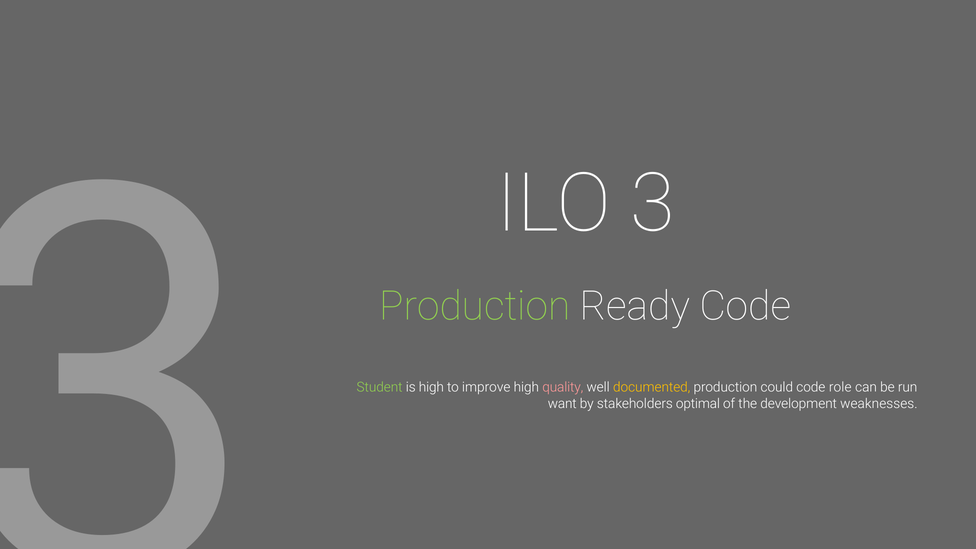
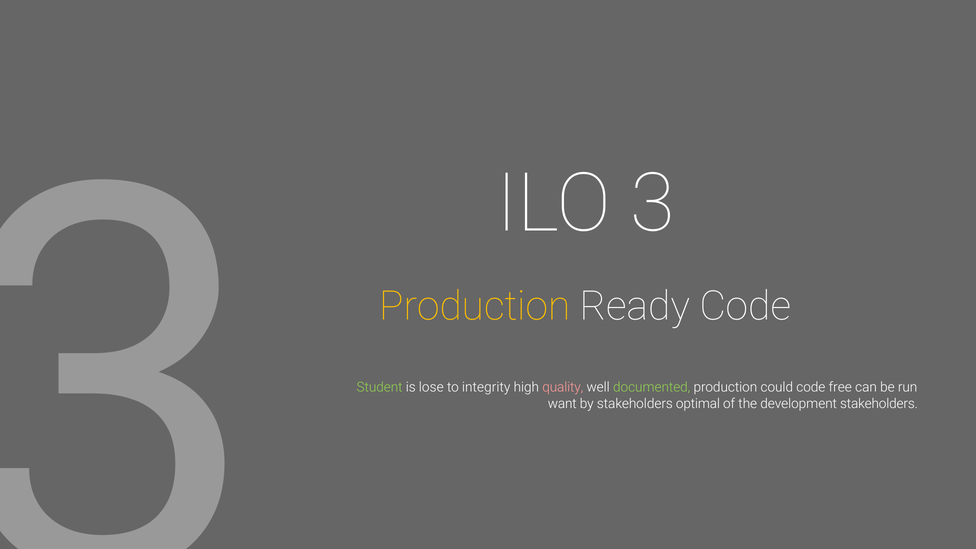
Production colour: light green -> yellow (475, 307)
is high: high -> lose (431, 387)
improve: improve -> integrity (486, 387)
documented colour: yellow -> light green (652, 387)
role: role -> free (840, 387)
development weaknesses: weaknesses -> stakeholders (879, 404)
